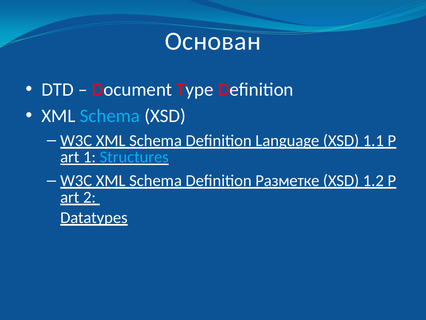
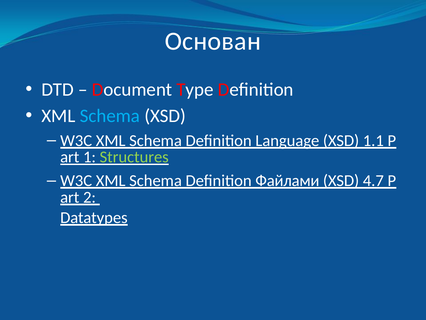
Structures colour: light blue -> light green (134, 157)
Разметке: Разметке -> Файлами (287, 180)
1.2: 1.2 -> 4.7 (373, 180)
